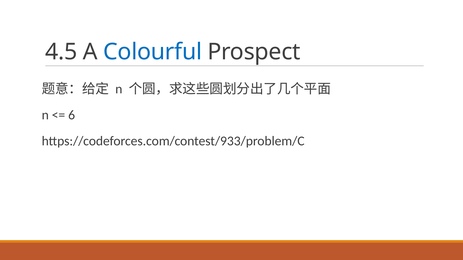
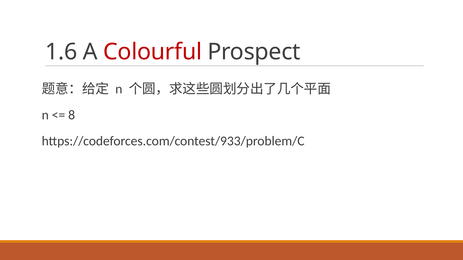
4.5: 4.5 -> 1.6 (61, 52)
Colourful colour: blue -> red (153, 52)
6: 6 -> 8 (72, 115)
